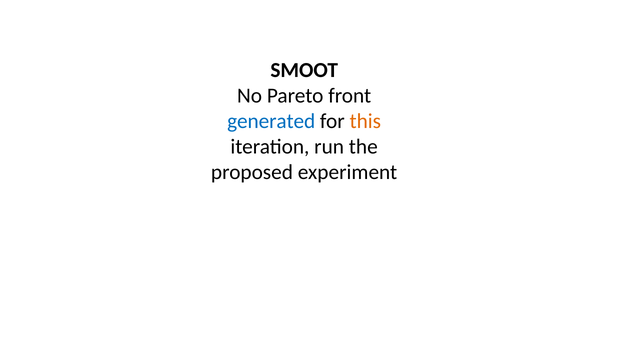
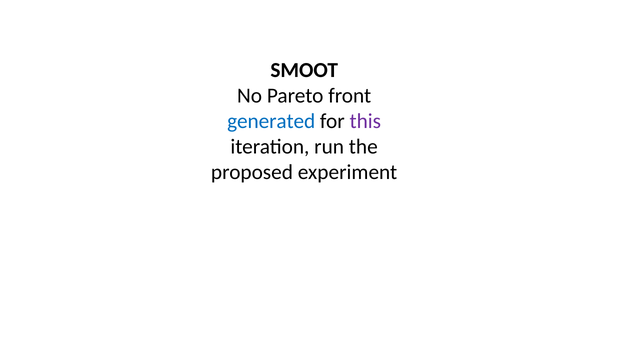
this colour: orange -> purple (365, 121)
